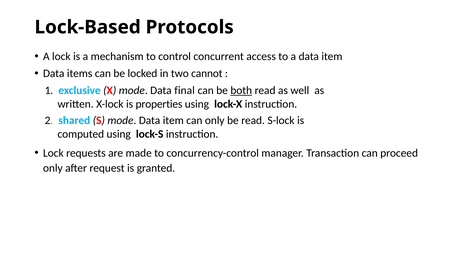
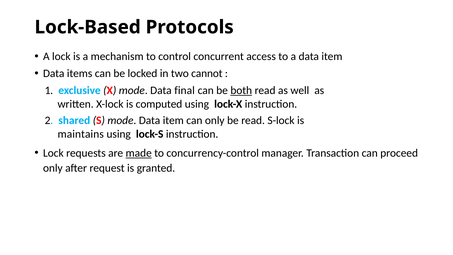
properties: properties -> computed (159, 104)
computed: computed -> maintains (81, 134)
made underline: none -> present (139, 153)
